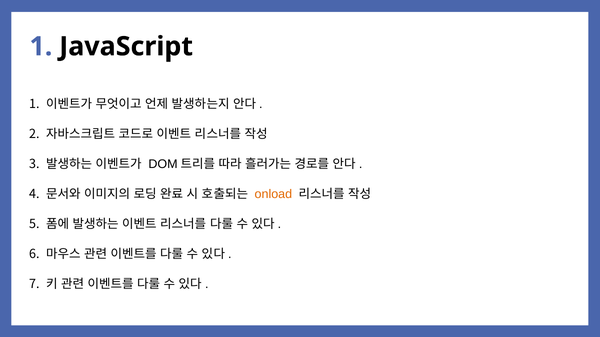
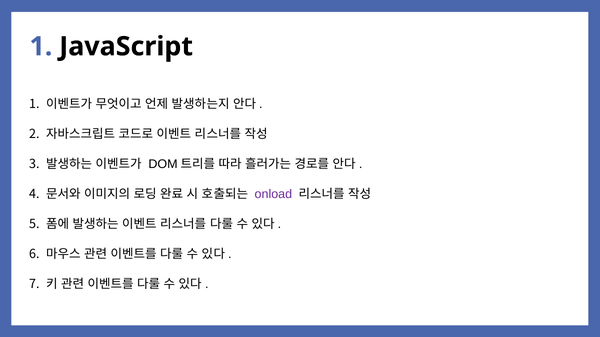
onload colour: orange -> purple (273, 194)
